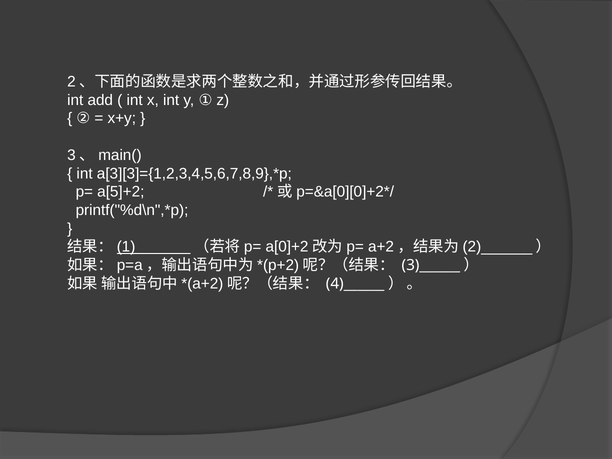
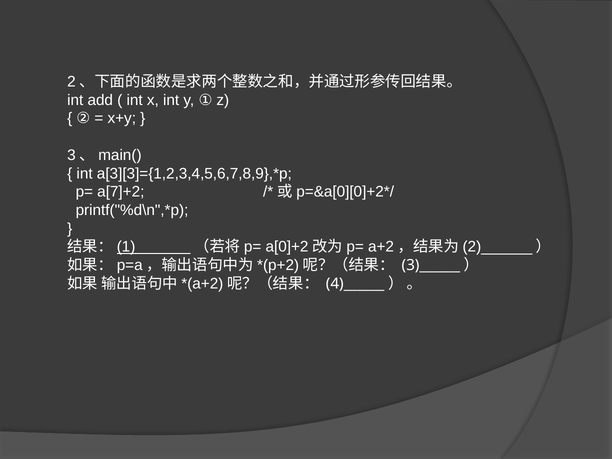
a[5]+2: a[5]+2 -> a[7]+2 (121, 192)
